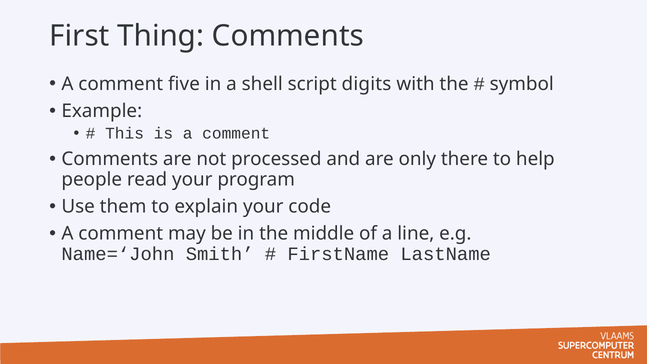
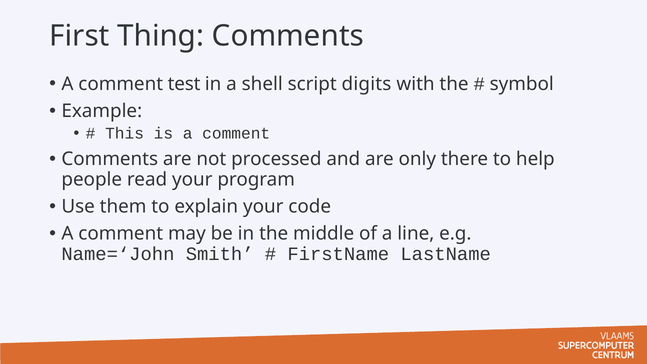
five: five -> test (184, 84)
